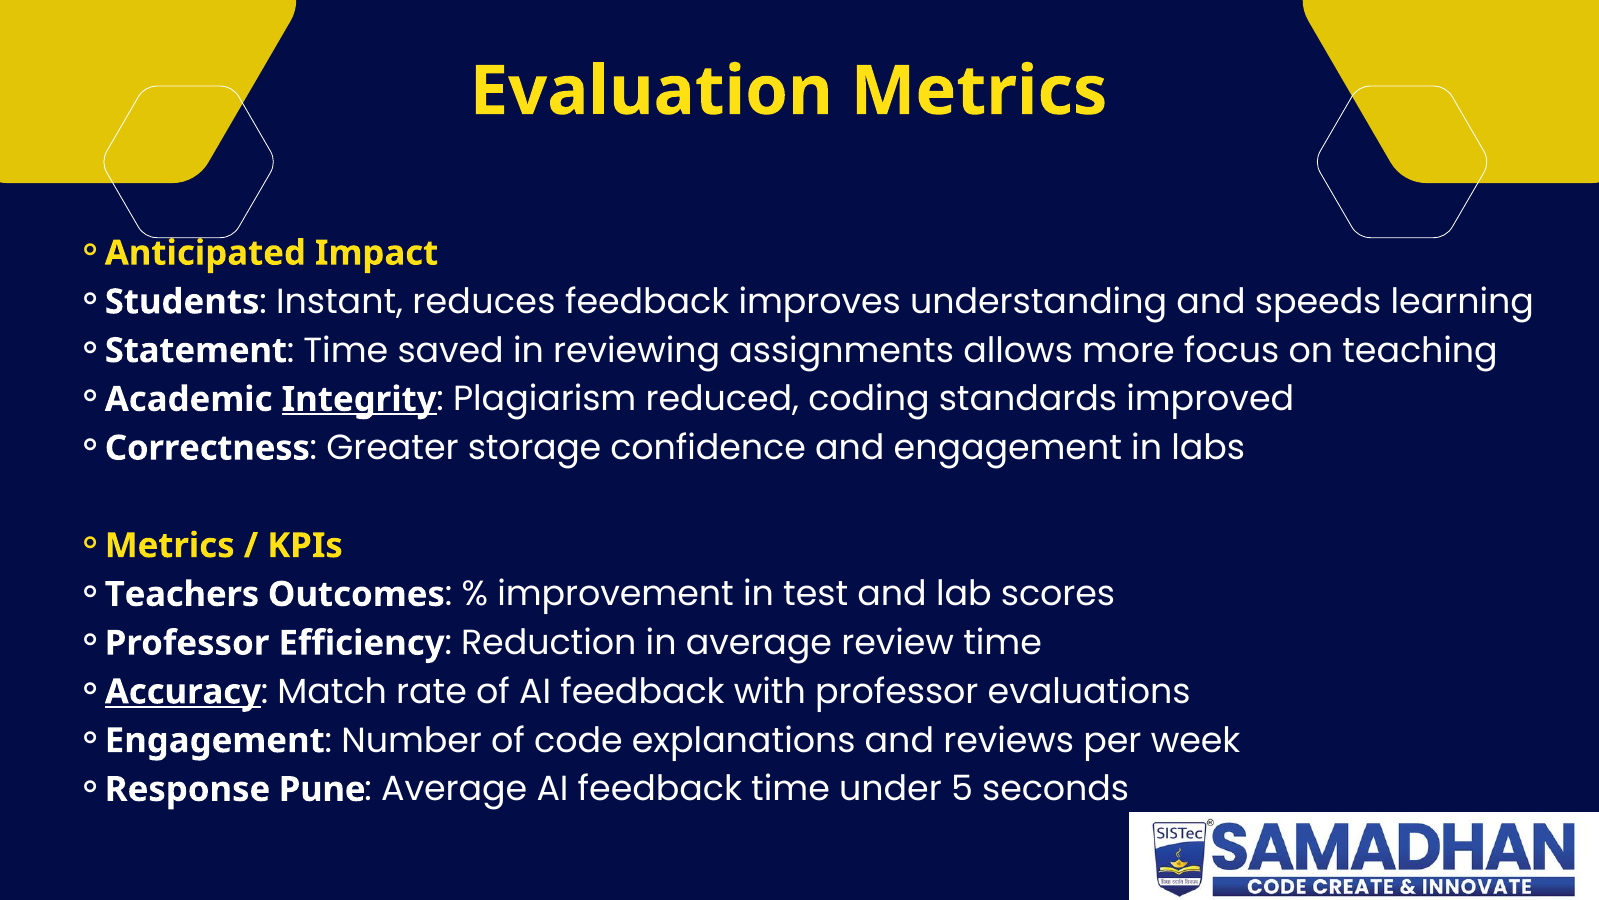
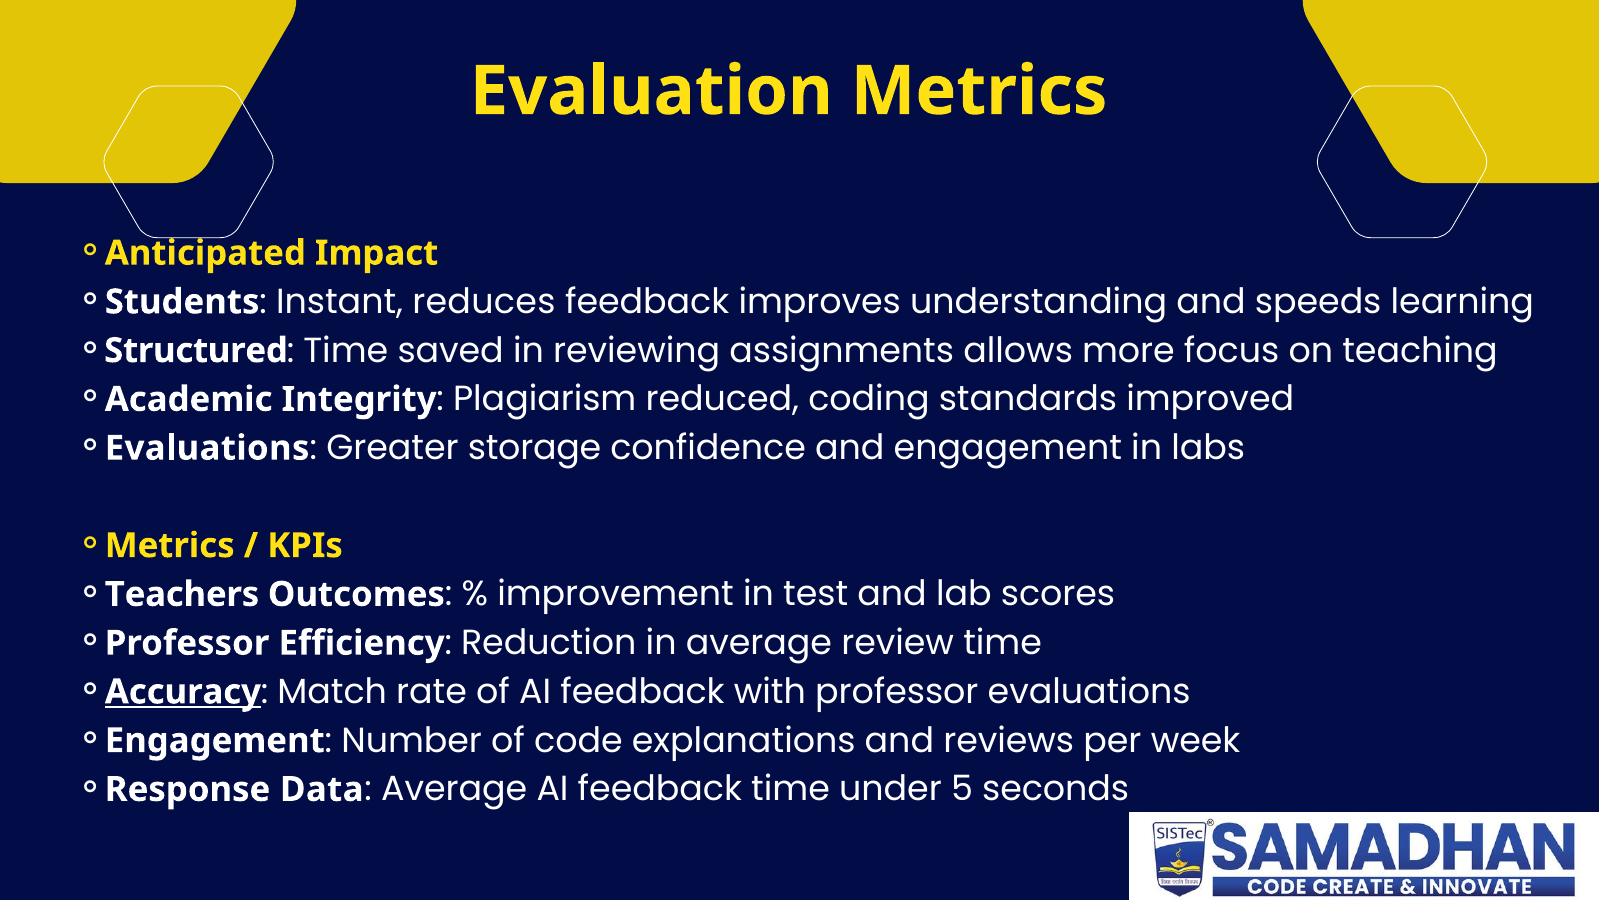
Statement: Statement -> Structured (196, 350)
Integrity underline: present -> none (359, 399)
Correctness: Correctness -> Evaluations (207, 448)
Pune: Pune -> Data (322, 789)
